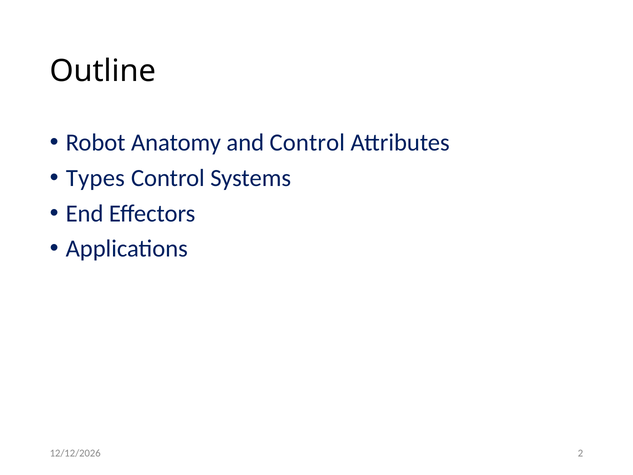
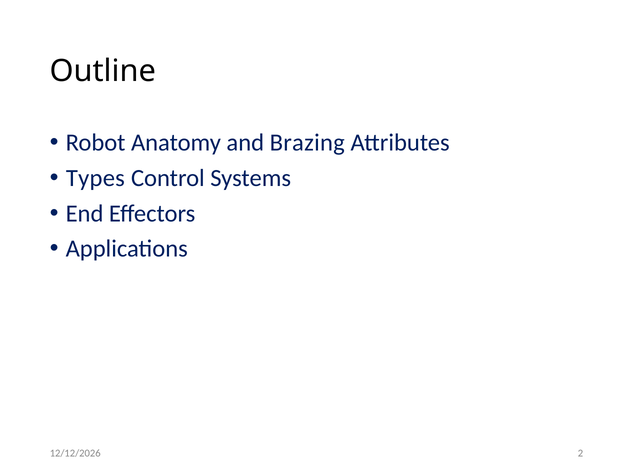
and Control: Control -> Brazing (307, 143)
